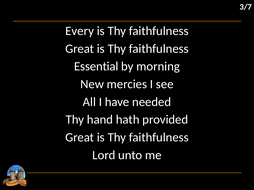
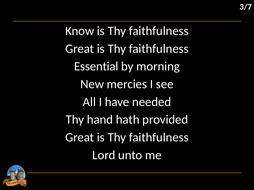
Every: Every -> Know (80, 31)
